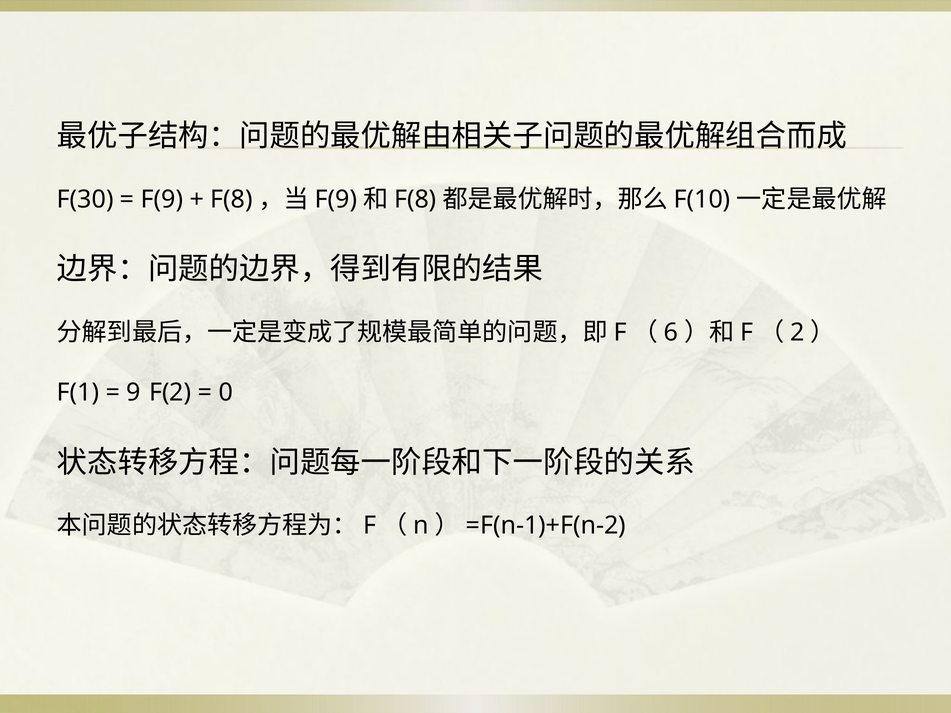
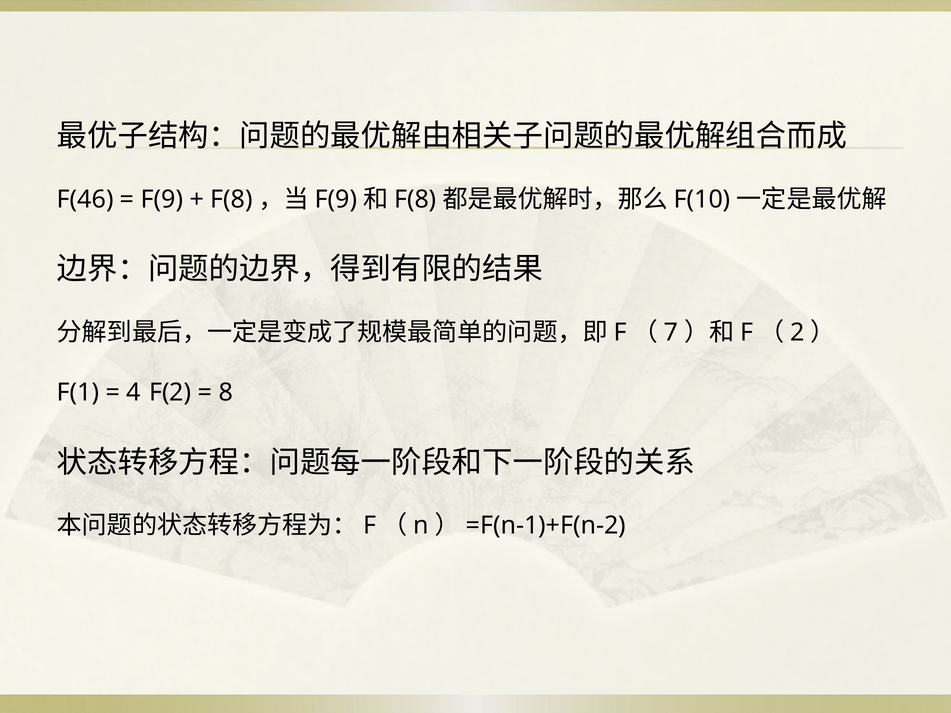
F(30: F(30 -> F(46 (85, 199)
6: 6 -> 7 (671, 332)
9: 9 -> 4 (134, 393)
0: 0 -> 8 (226, 393)
